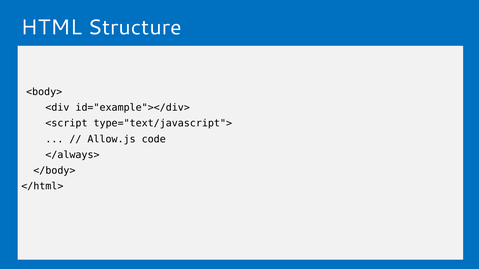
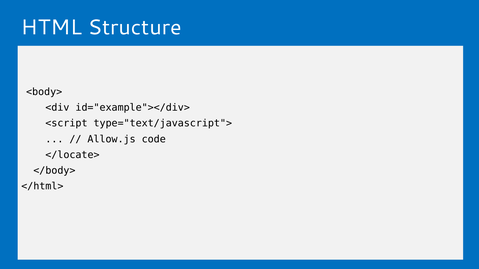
</always>: </always> -> </locate> (72, 155)
